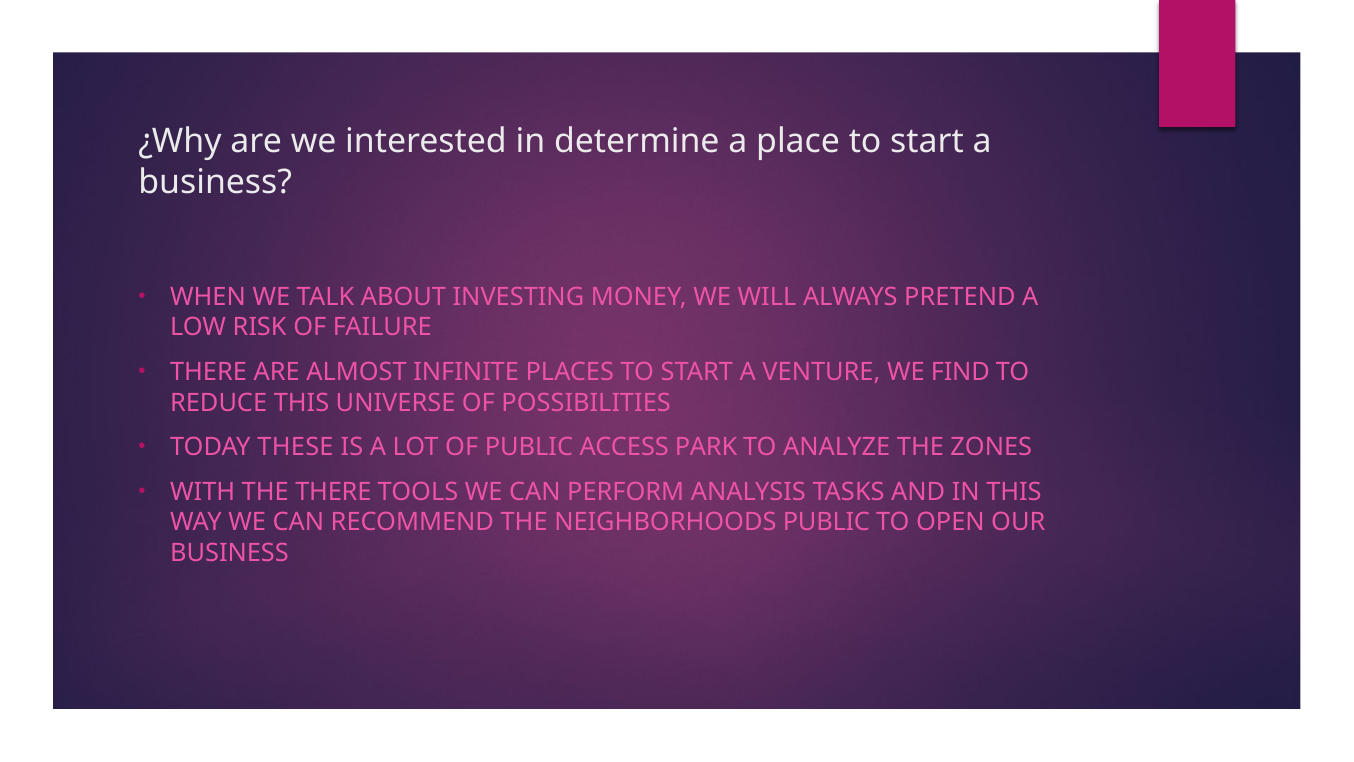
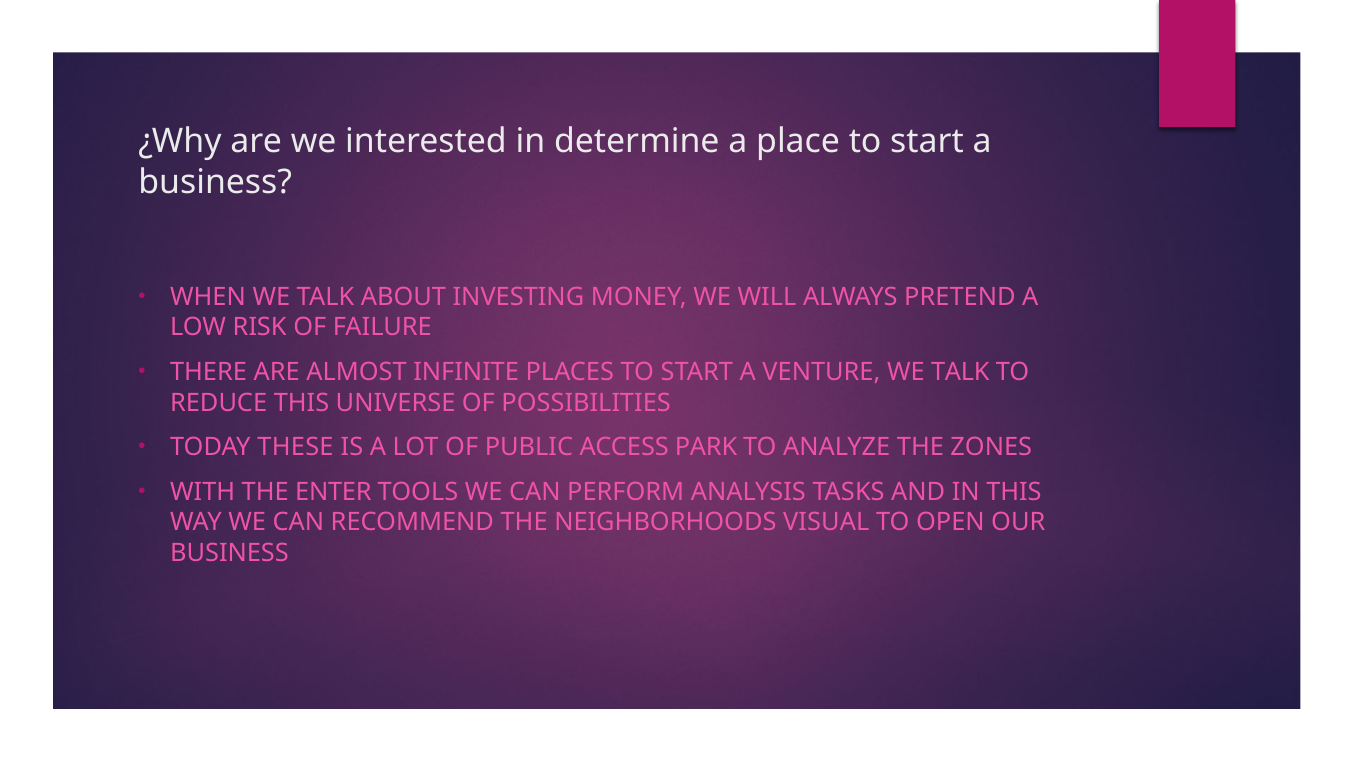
VENTURE WE FIND: FIND -> TALK (960, 372)
THE THERE: THERE -> ENTER (333, 492)
NEIGHBORHOODS PUBLIC: PUBLIC -> VISUAL (826, 522)
